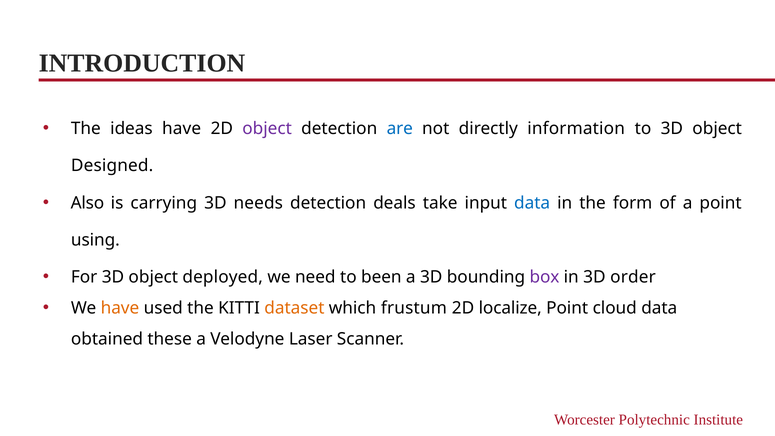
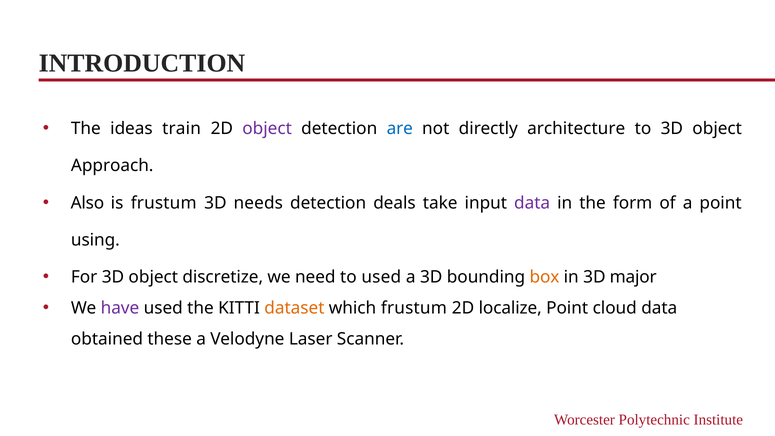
ideas have: have -> train (182, 129)
information: information -> architecture (576, 129)
Designed: Designed -> Approach (112, 166)
is carrying: carrying -> frustum (164, 203)
data colour: blue -> purple (532, 203)
deployed: deployed -> discretize (223, 277)
to been: been -> used (381, 277)
box colour: purple -> orange (545, 277)
order: order -> major (633, 277)
have colour: orange -> purple (120, 308)
